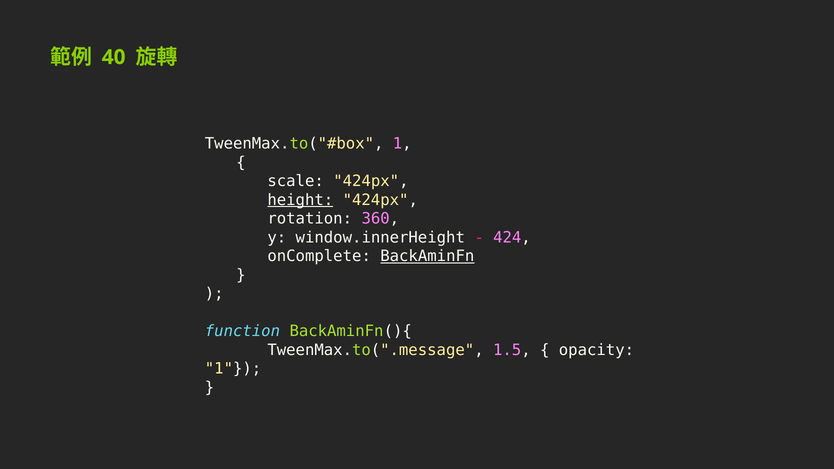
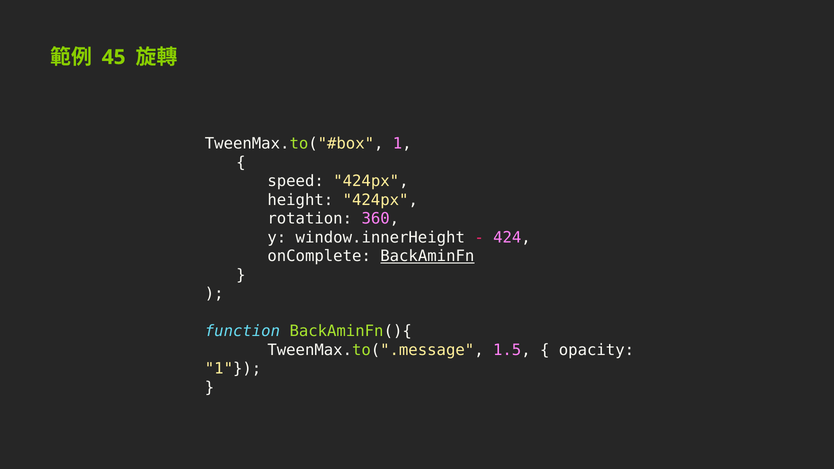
40: 40 -> 45 (114, 57)
scale: scale -> speed (296, 181)
height underline: present -> none (300, 200)
